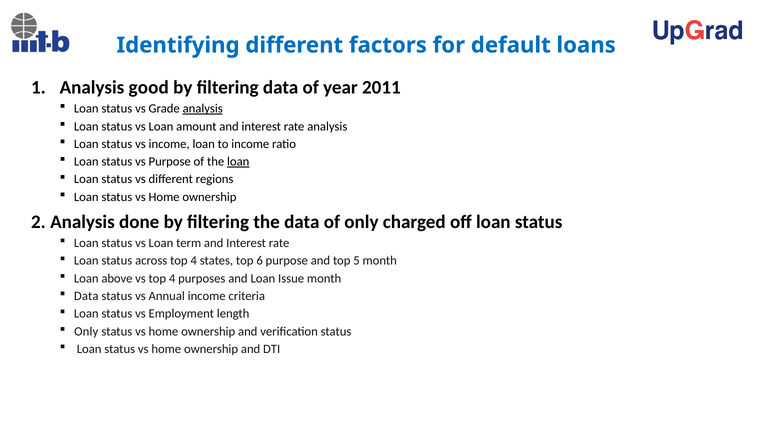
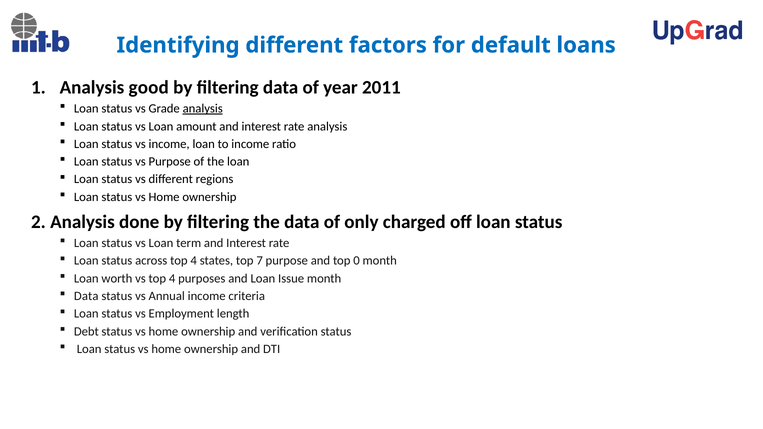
loan underline: present -> none (238, 162)
6: 6 -> 7 (260, 261)
5: 5 -> 0 (357, 261)
above: above -> worth (117, 279)
Only: Only -> Debt (86, 332)
